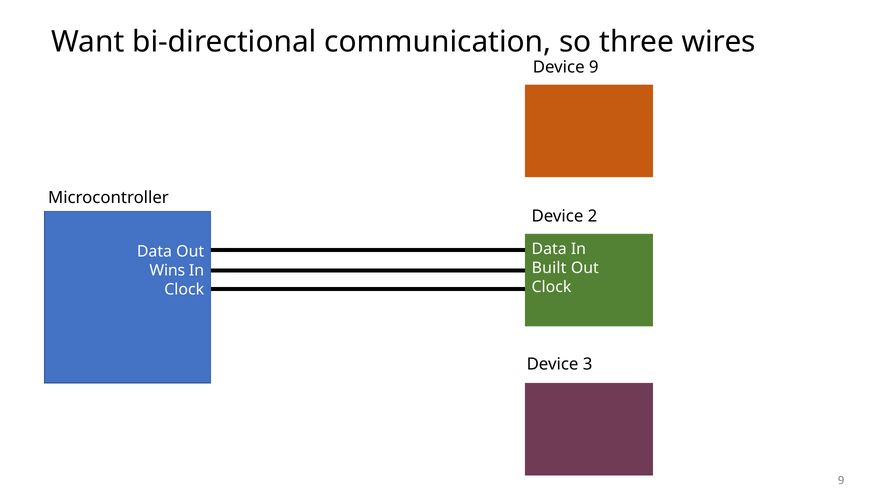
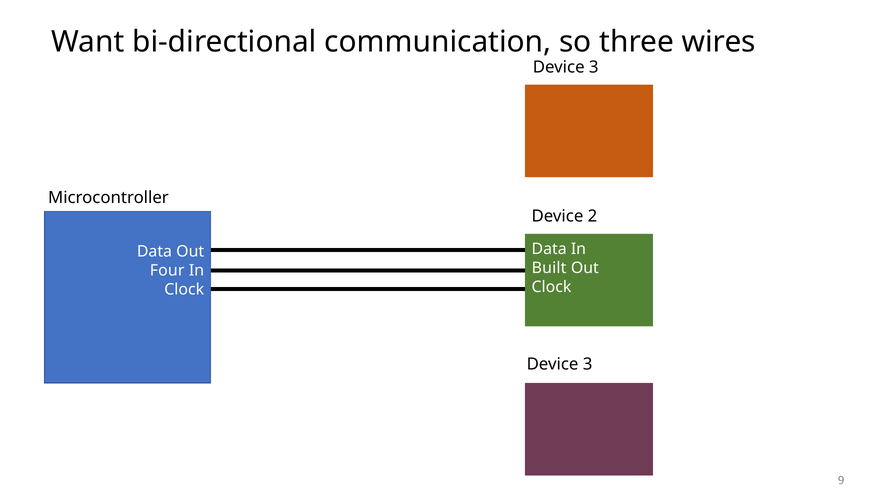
9: 9 -> 3 (594, 67)
Wins: Wins -> Four (167, 271)
